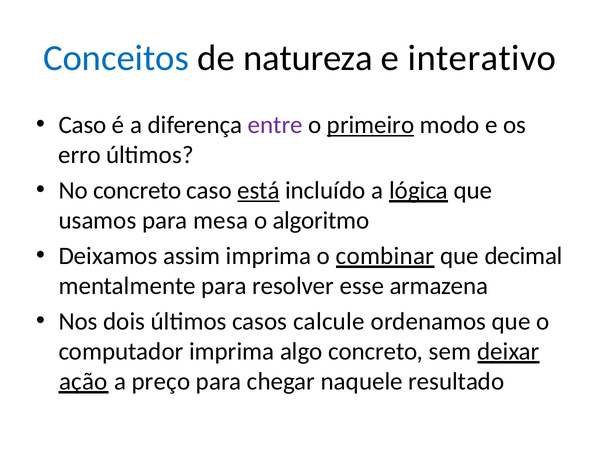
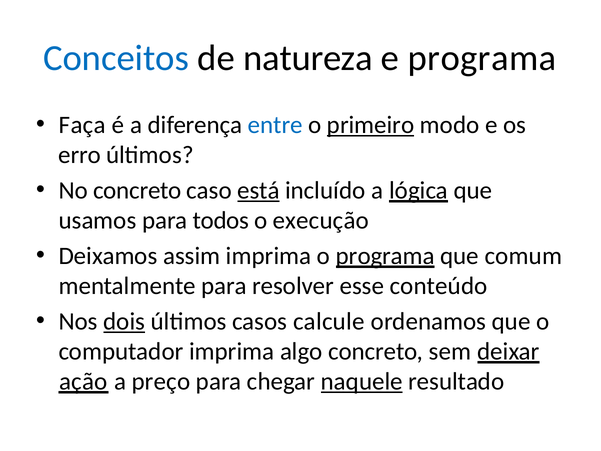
e interativo: interativo -> programa (482, 58)
Caso: Caso -> Faça (82, 125)
entre colour: purple -> blue (275, 125)
mesa: mesa -> todos (221, 220)
algoritmo: algoritmo -> execução (321, 220)
o combinar: combinar -> programa (385, 256)
decimal: decimal -> comum (523, 256)
armazena: armazena -> conteúdo (439, 286)
dois underline: none -> present (124, 321)
naquele underline: none -> present (362, 381)
